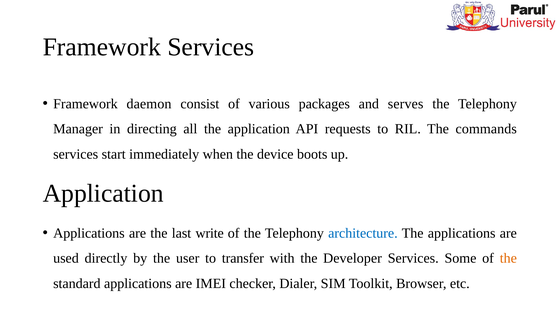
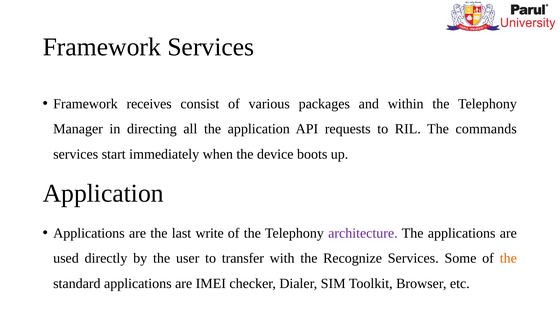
daemon: daemon -> receives (149, 104)
serves: serves -> within (406, 104)
architecture colour: blue -> purple (363, 233)
Developer: Developer -> Recognize (353, 258)
